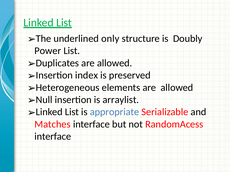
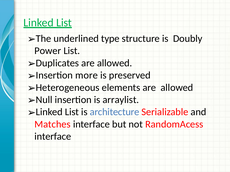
only: only -> type (110, 39)
index: index -> more (87, 75)
appropriate: appropriate -> architecture (115, 112)
